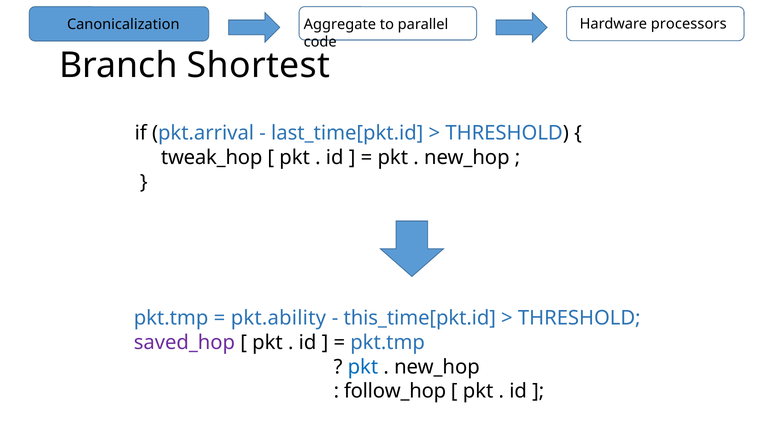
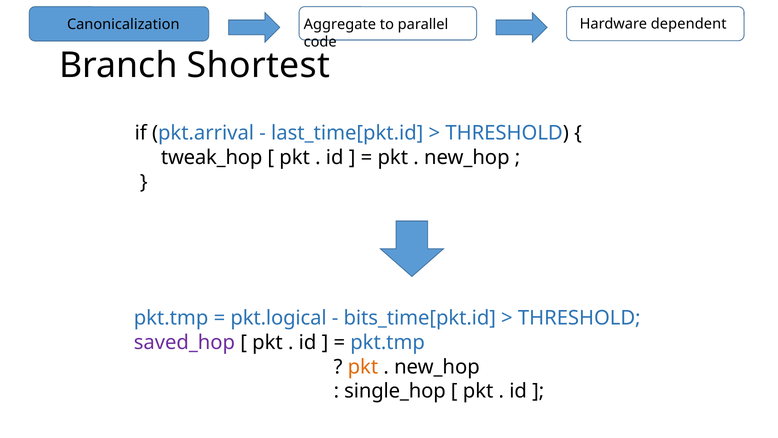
processors: processors -> dependent (689, 24)
pkt.ability: pkt.ability -> pkt.logical (279, 318)
this_time[pkt.id: this_time[pkt.id -> bits_time[pkt.id (420, 318)
pkt colour: blue -> orange (363, 366)
follow_hop: follow_hop -> single_hop (395, 391)
